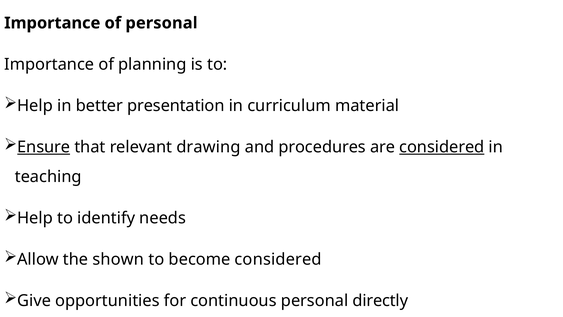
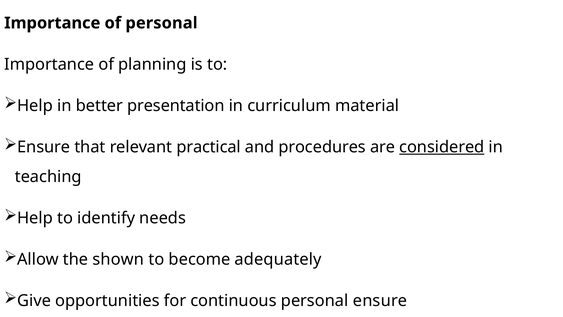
Ensure underline: present -> none (44, 147)
drawing: drawing -> practical (209, 147)
become considered: considered -> adequately (278, 259)
personal directly: directly -> ensure (380, 300)
